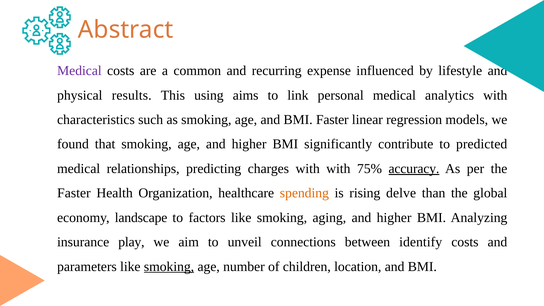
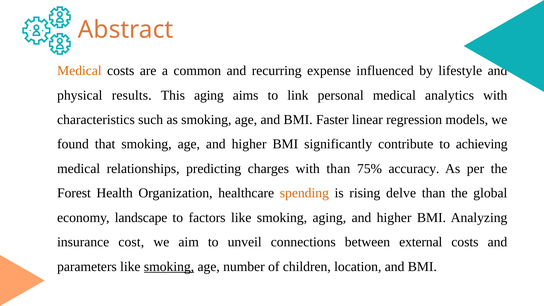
Medical colour: purple -> orange (79, 71)
This using: using -> aging (209, 95)
predicted: predicted -> achieving (482, 144)
with with: with -> than (338, 169)
accuracy underline: present -> none (414, 169)
Faster: Faster -> Forest (74, 193)
play: play -> cost (131, 242)
identify: identify -> external (421, 242)
